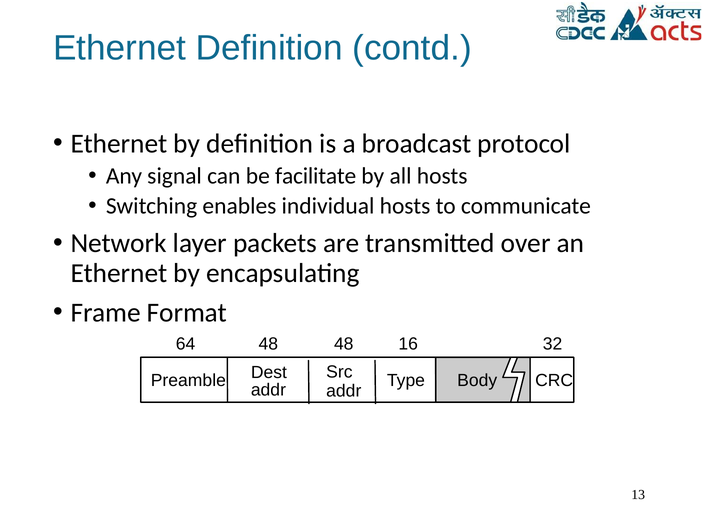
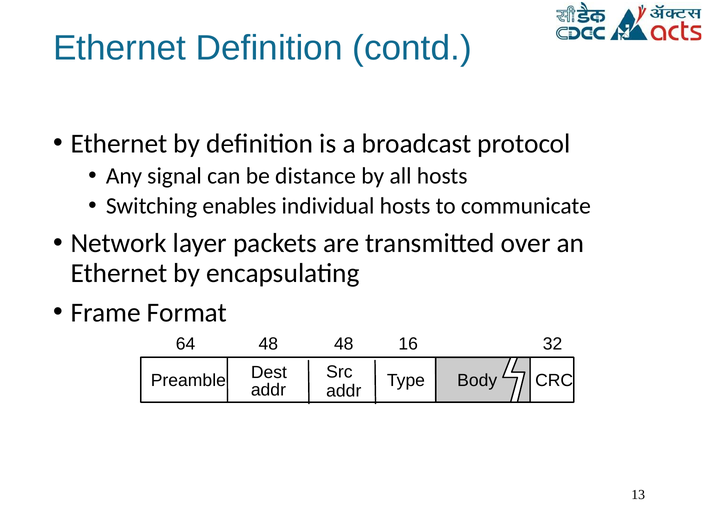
facilitate: facilitate -> distance (315, 176)
